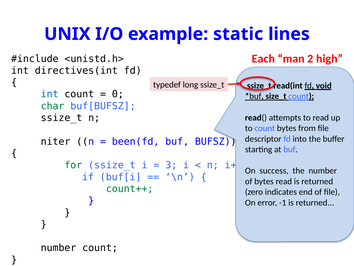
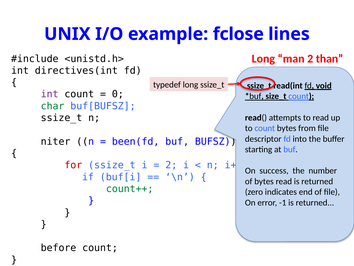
static: static -> fclose (238, 34)
Each: Each -> Long (263, 59)
high: high -> than (330, 59)
int colour: blue -> purple (50, 94)
for colour: green -> red (73, 165)
3: 3 -> 2 (171, 165)
number: number -> before (59, 248)
